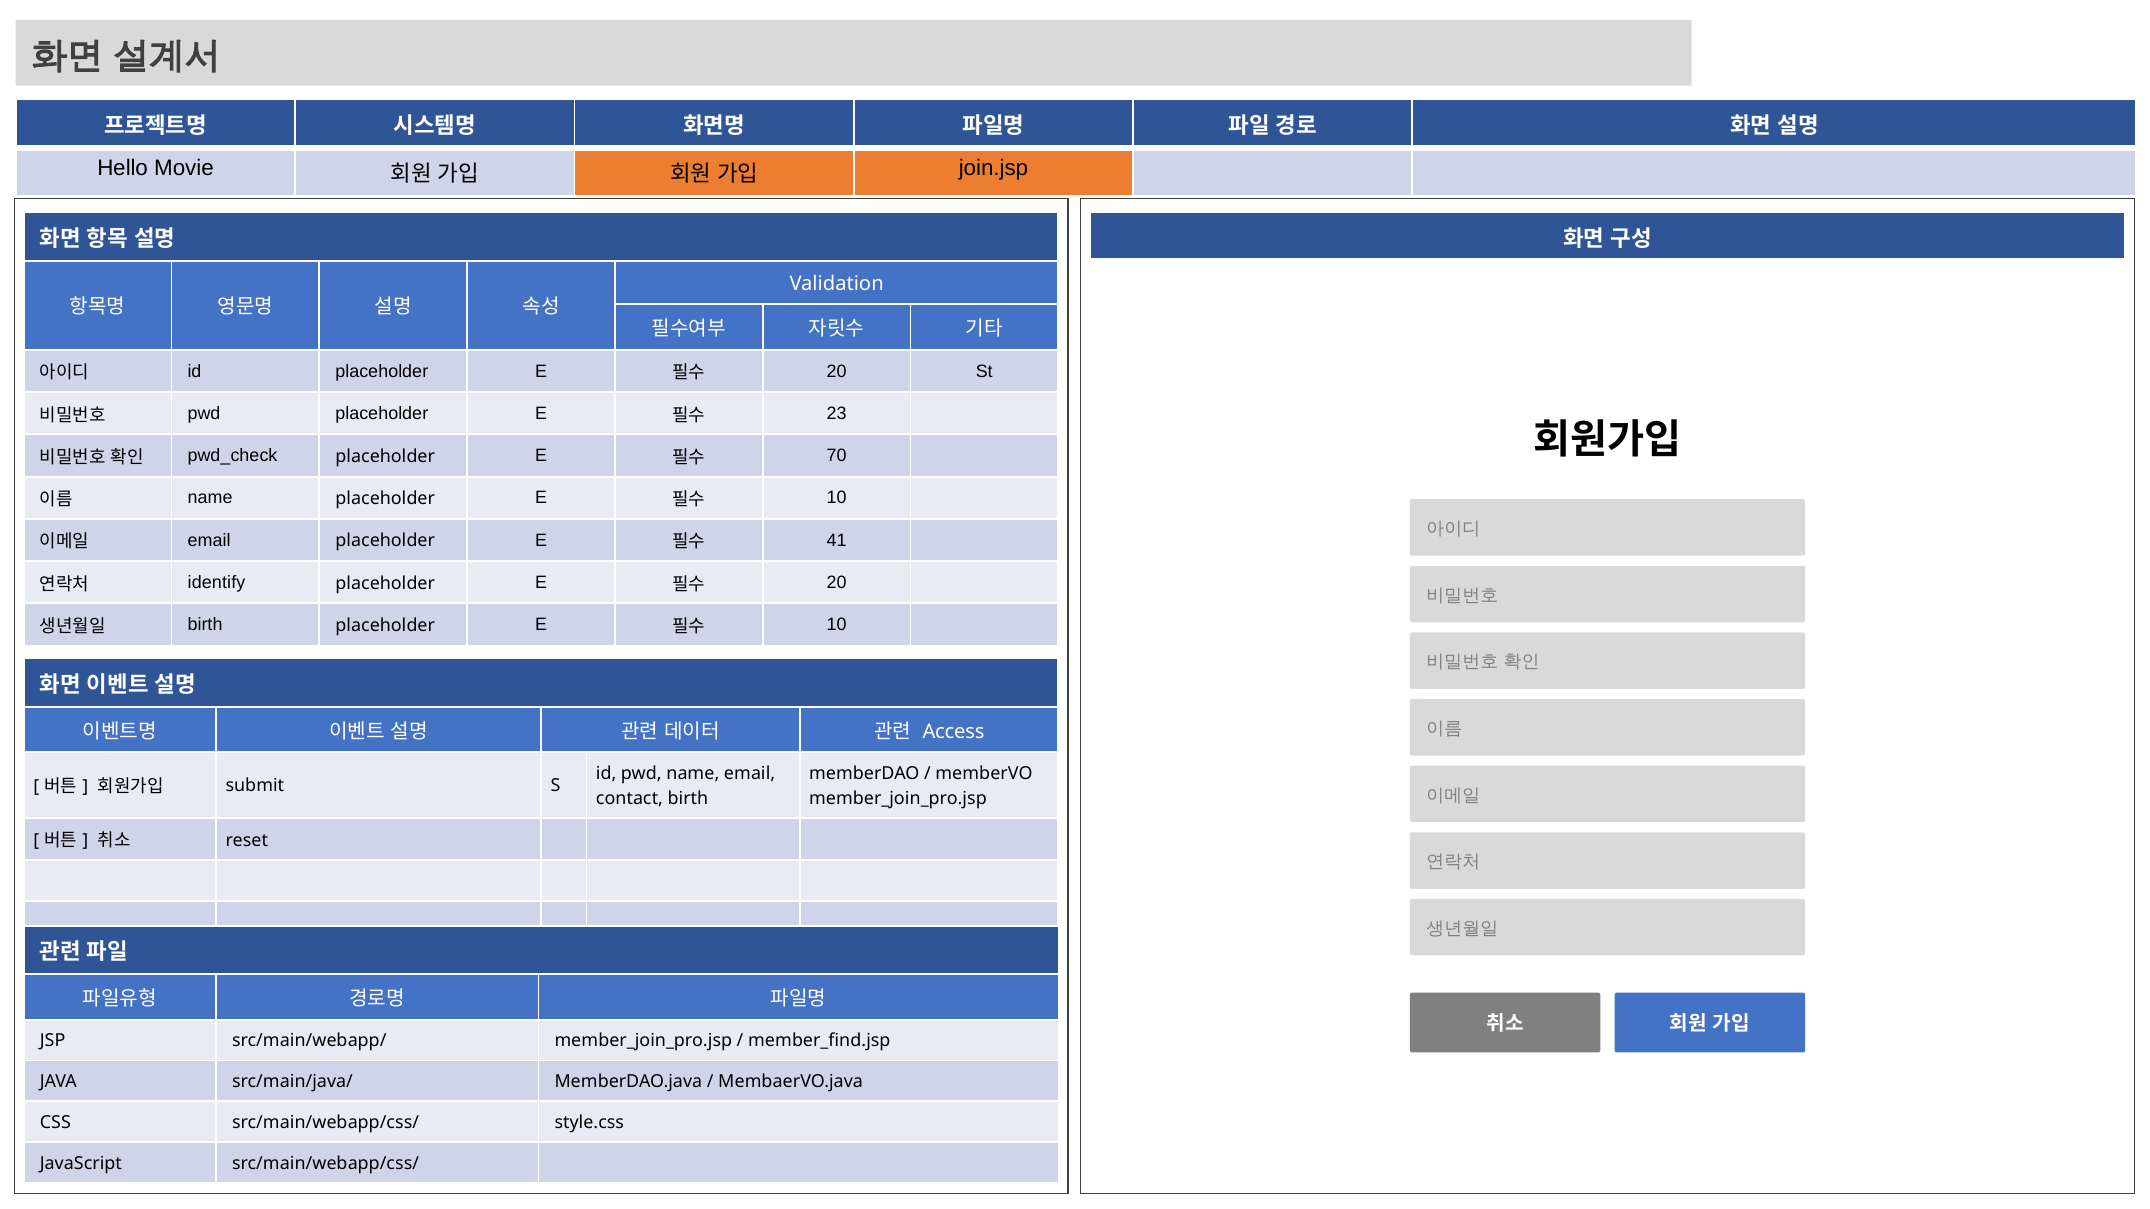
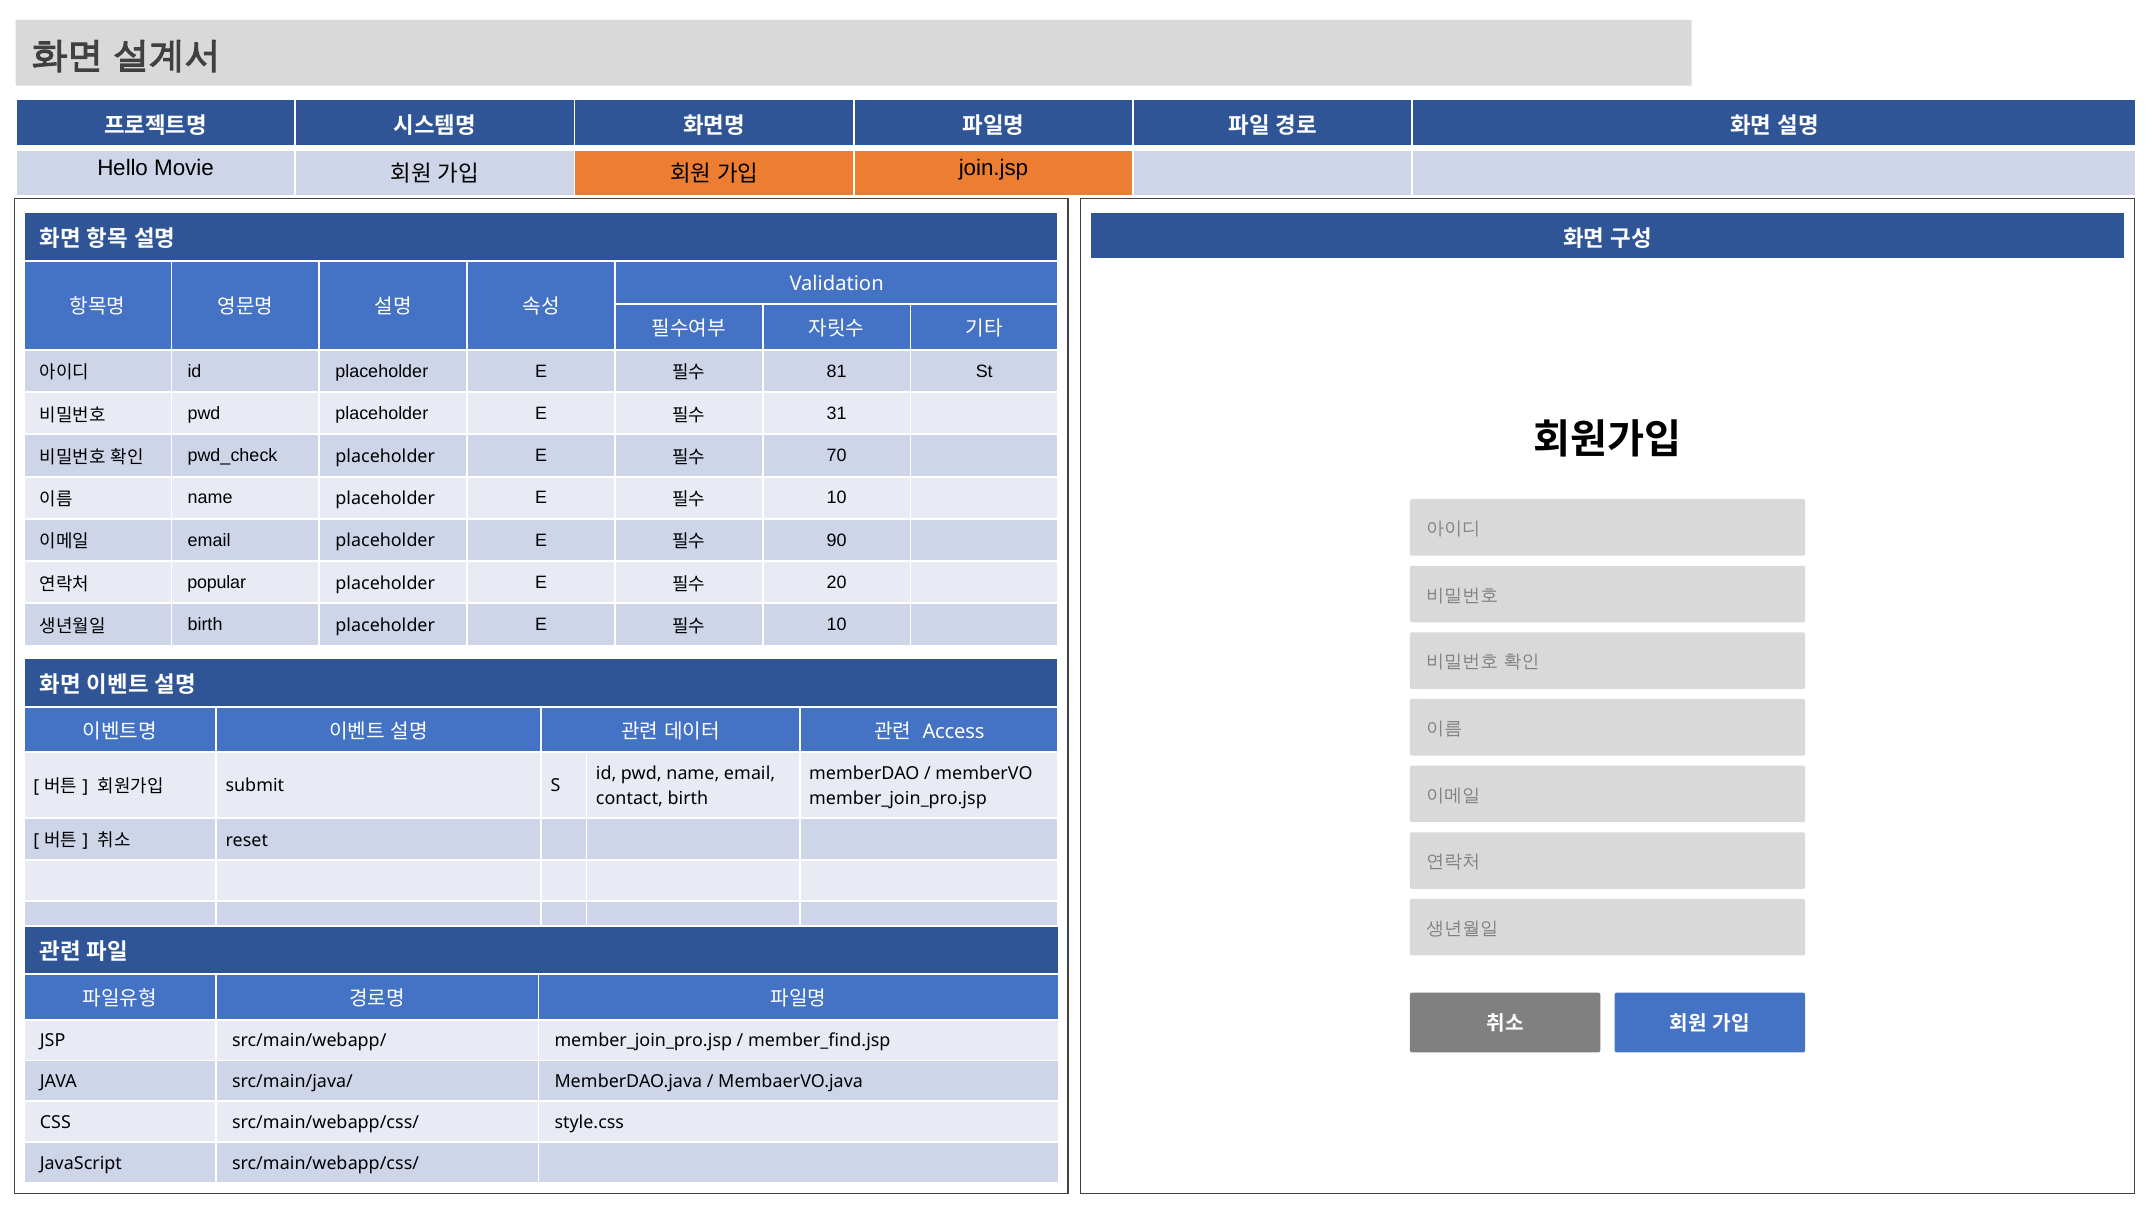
20: 20 -> 81 (837, 371)
23: 23 -> 31 (837, 414)
41: 41 -> 90 (837, 540)
identify: identify -> popular (217, 583)
